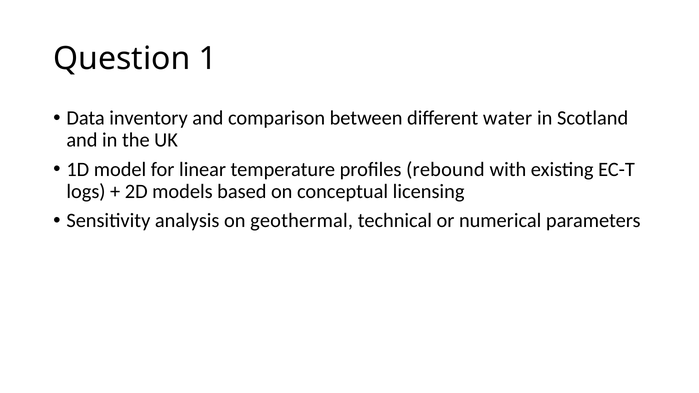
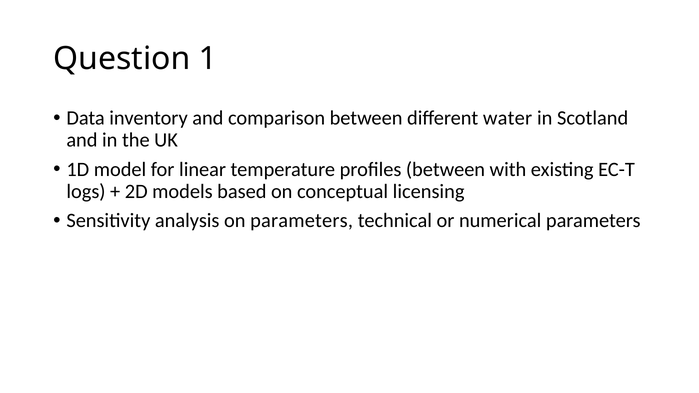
profiles rebound: rebound -> between (446, 170)
on geothermal: geothermal -> parameters (302, 221)
